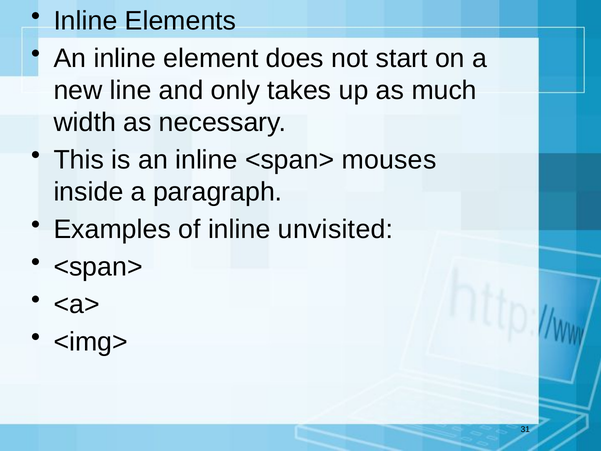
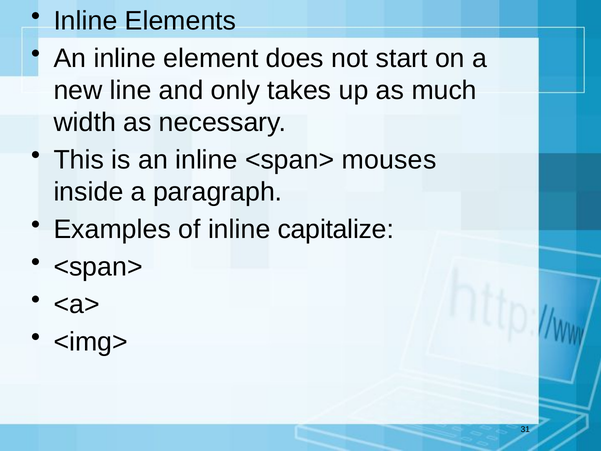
unvisited: unvisited -> capitalize (336, 229)
